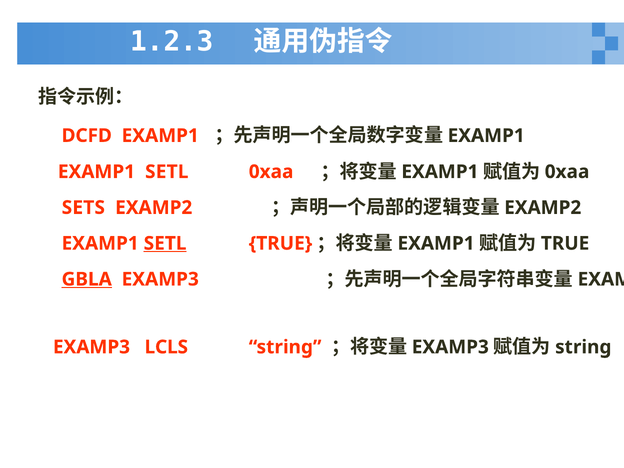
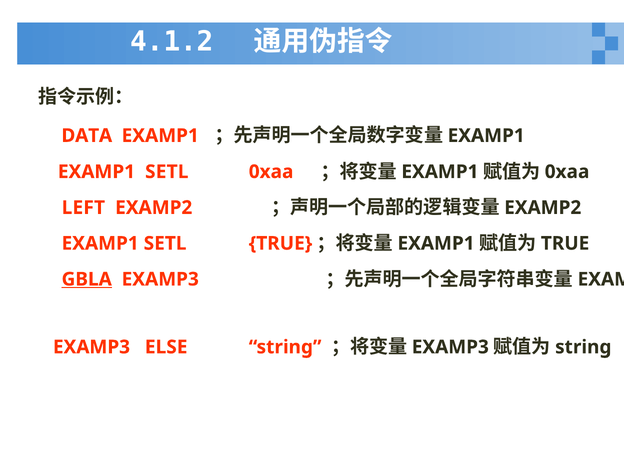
1.2.3: 1.2.3 -> 4.1.2 (172, 41)
DCFD: DCFD -> DATA (87, 136)
SETS: SETS -> LEFT (83, 208)
SETL underline: present -> none (165, 243)
LCLS: LCLS -> ELSE (166, 347)
